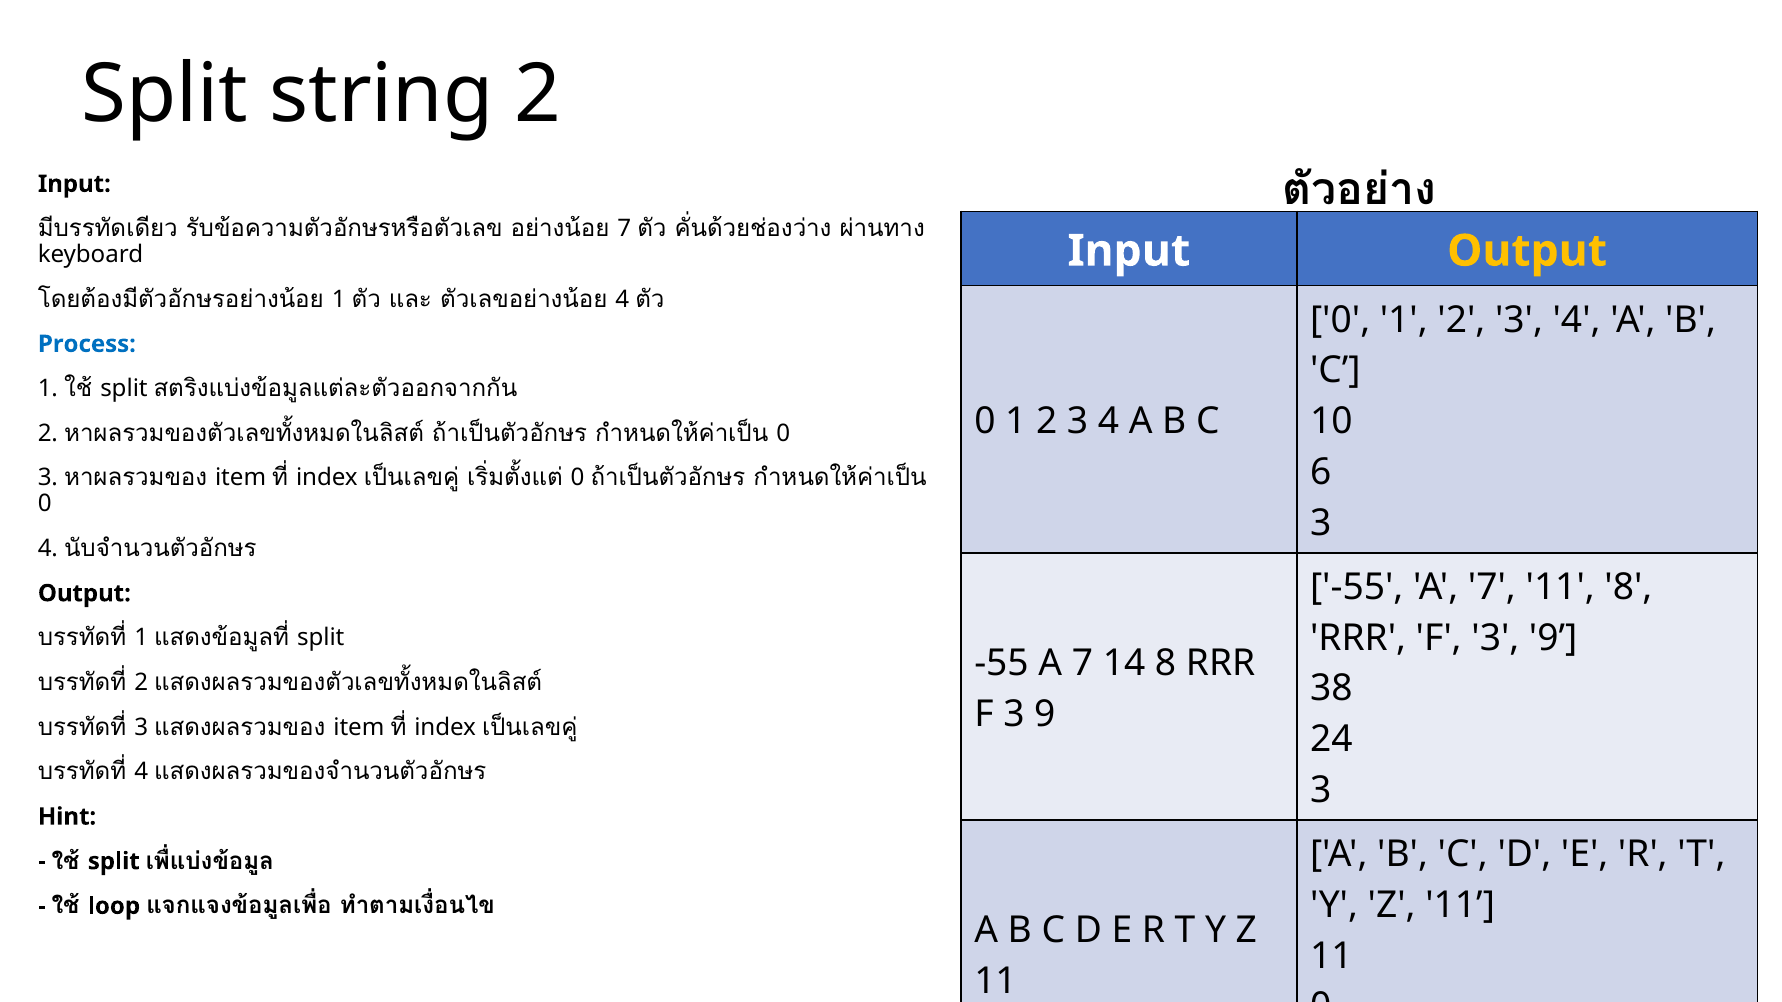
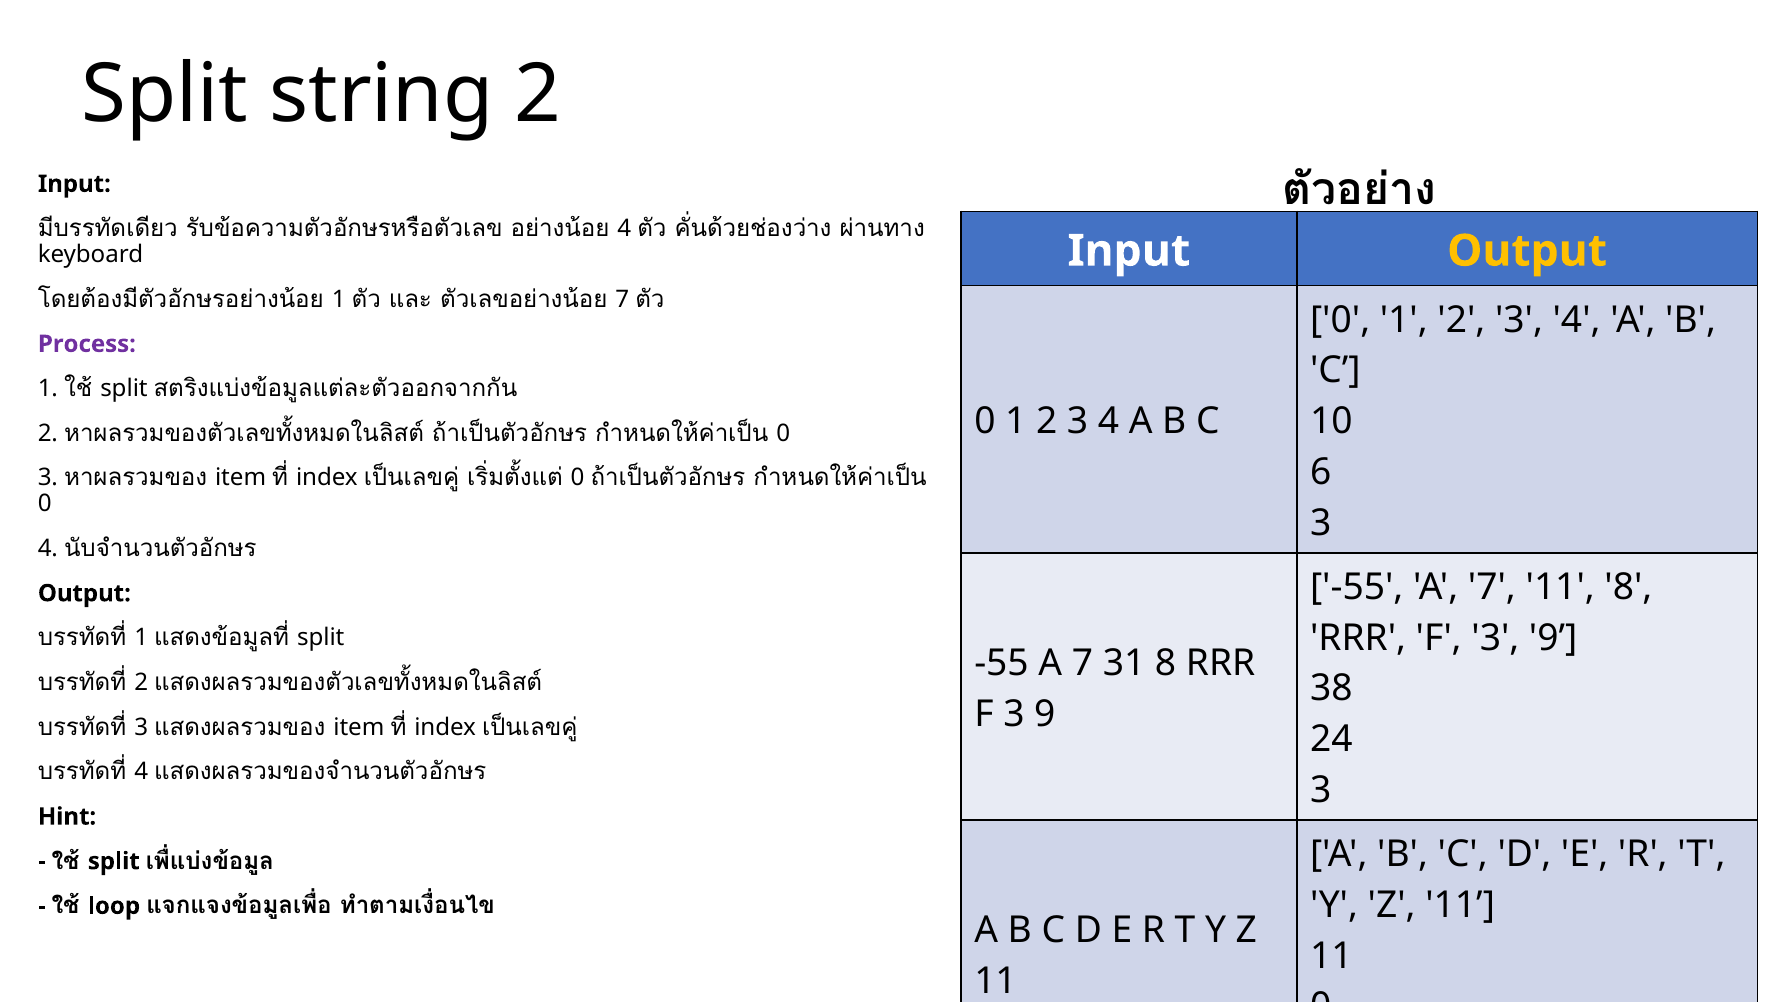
7: 7 -> 4 (624, 229)
4: 4 -> 7 (622, 299)
Process colour: blue -> purple (87, 344)
14: 14 -> 31 (1124, 663)
